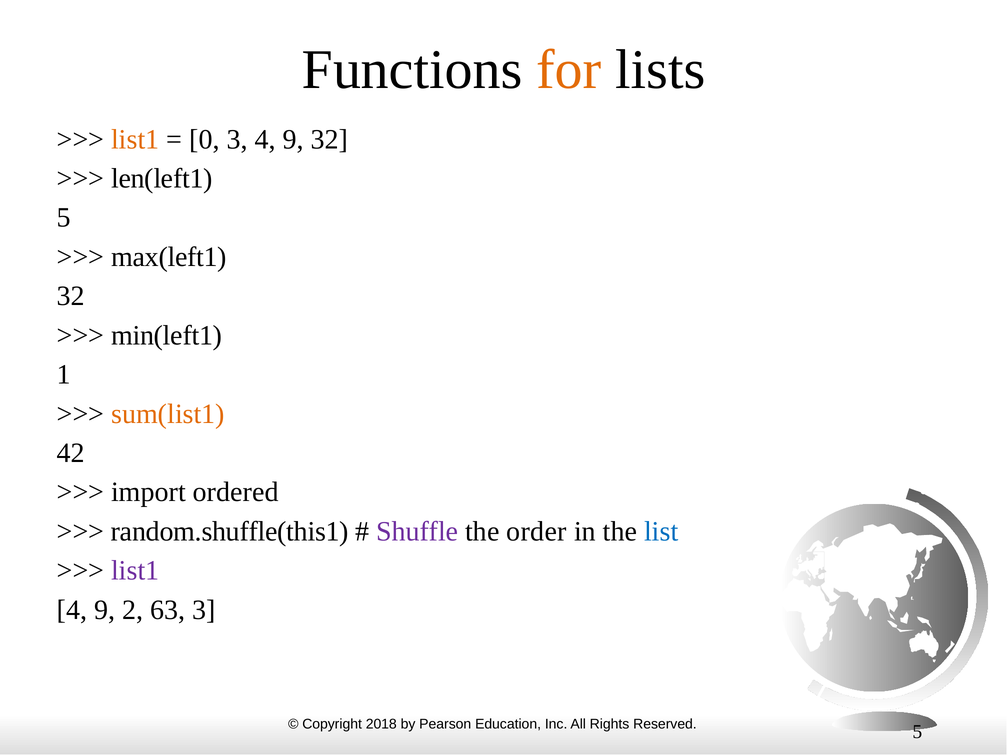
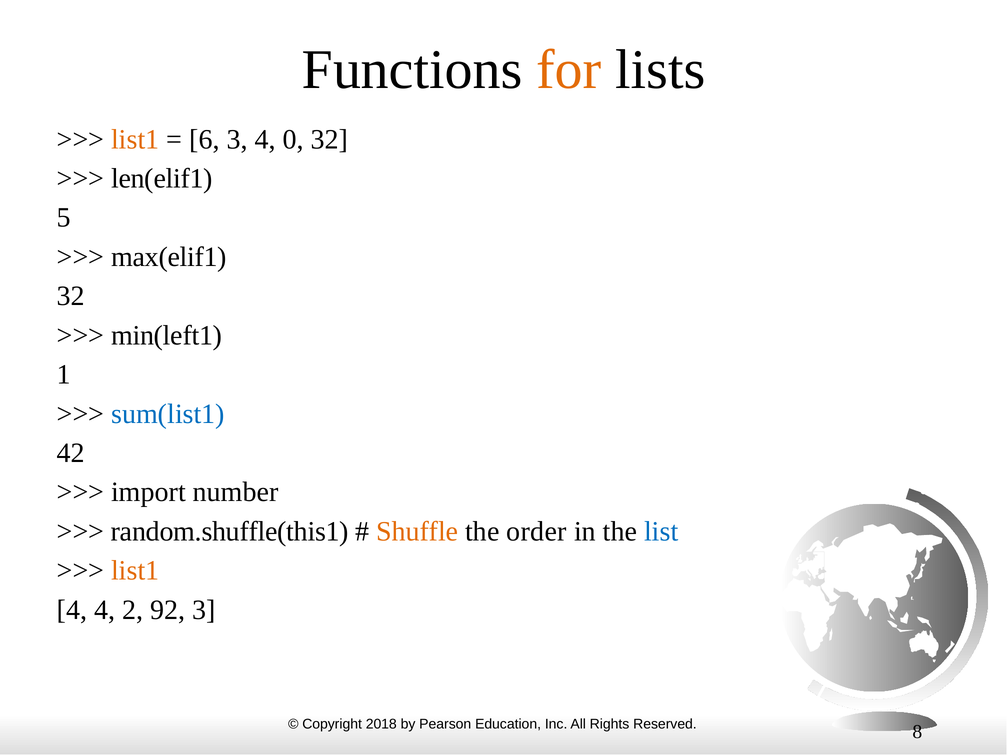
0: 0 -> 6 (204, 139)
3 4 9: 9 -> 0 (293, 139)
len(left1: len(left1 -> len(elif1 (162, 179)
max(left1: max(left1 -> max(elif1 (169, 257)
sum(list1 colour: orange -> blue (168, 414)
ordered: ordered -> number (236, 492)
Shuffle colour: purple -> orange (417, 531)
list1 colour: purple -> orange (135, 571)
9: 9 -> 4 (105, 610)
63: 63 -> 92 (168, 610)
5: 5 -> 8 (917, 732)
